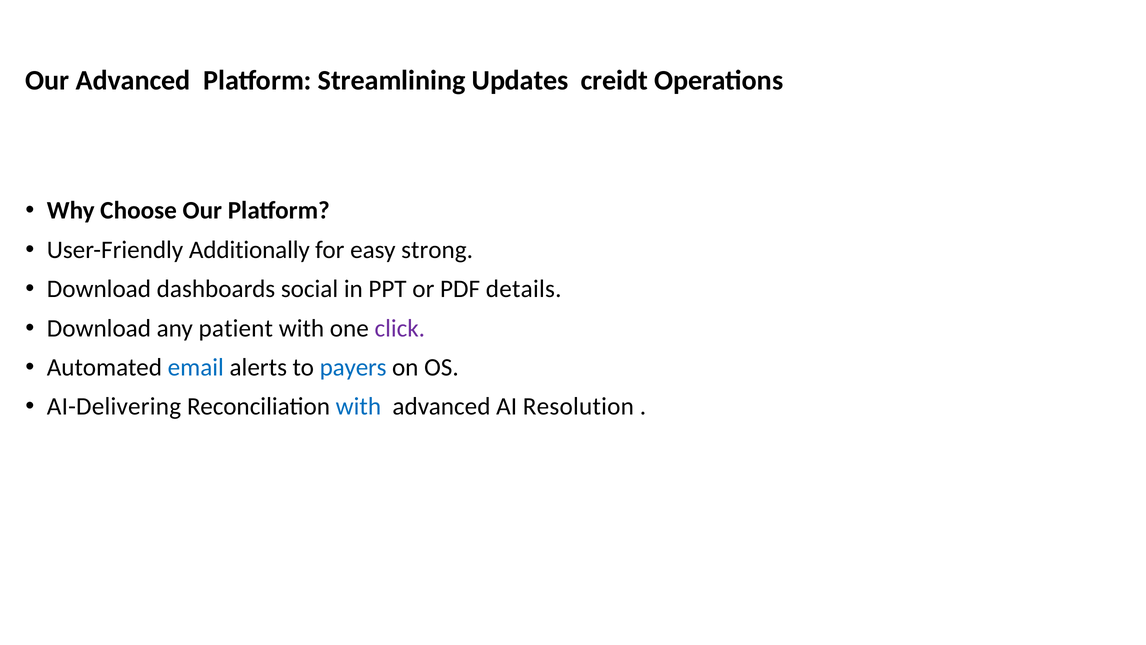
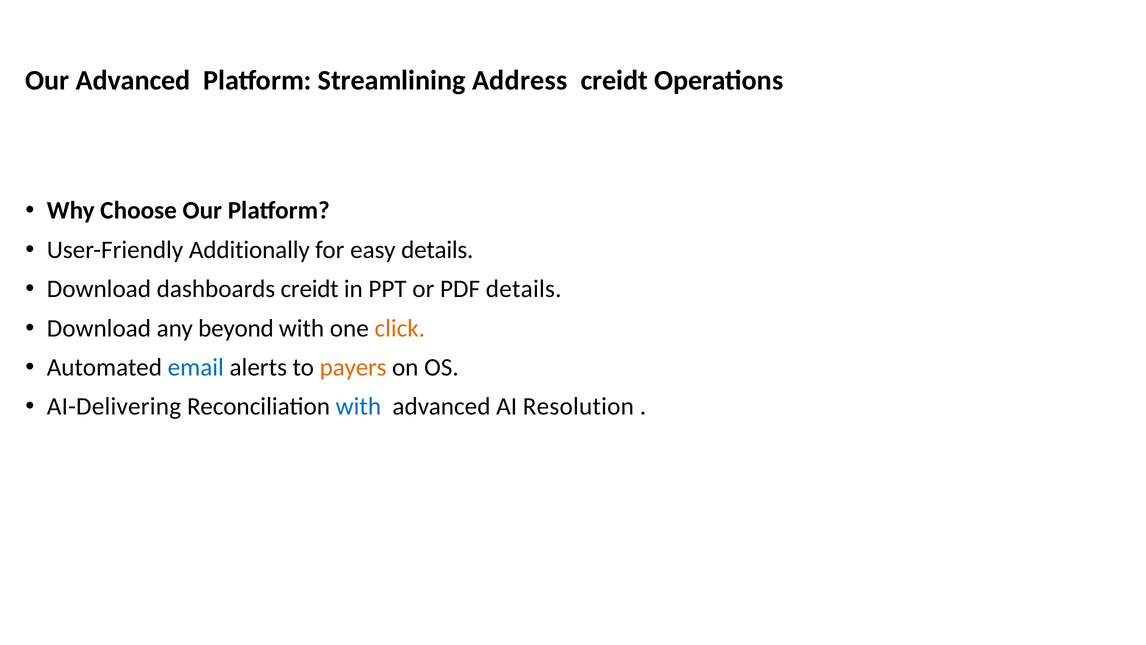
Updates: Updates -> Address (520, 80)
easy strong: strong -> details (437, 250)
dashboards social: social -> creidt (310, 289)
patient: patient -> beyond (236, 328)
click colour: purple -> orange (400, 328)
payers colour: blue -> orange (353, 367)
